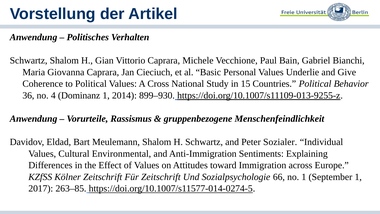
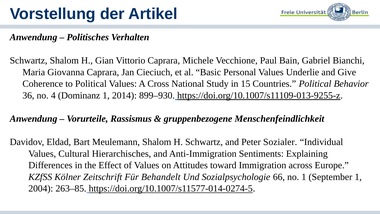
Environmental: Environmental -> Hierarchisches (122, 153)
Für Zeitschrift: Zeitschrift -> Behandelt (161, 177)
2017: 2017 -> 2004 (41, 188)
